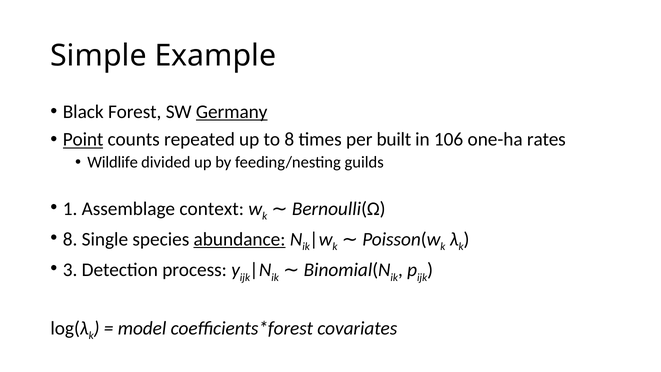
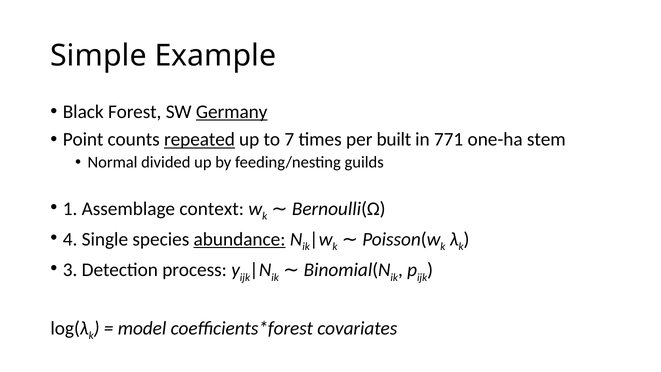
Point underline: present -> none (83, 139)
repeated underline: none -> present (199, 139)
to 8: 8 -> 7 (289, 139)
106: 106 -> 771 (449, 139)
rates: rates -> stem (546, 139)
Wildlife: Wildlife -> Normal (113, 162)
8: 8 -> 4 (70, 239)
